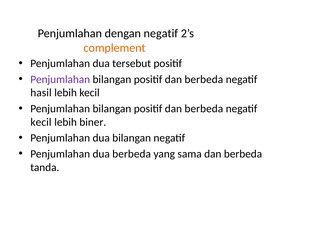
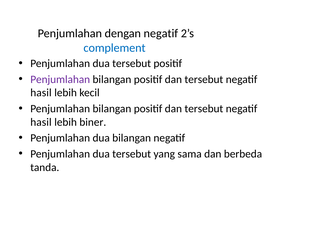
complement colour: orange -> blue (115, 48)
berbeda: berbeda -> tersebut (204, 79)
berbeda: berbeda -> tersebut (204, 109)
kecil: kecil -> hasil (41, 122)
berbeda: berbeda -> tersebut (132, 154)
